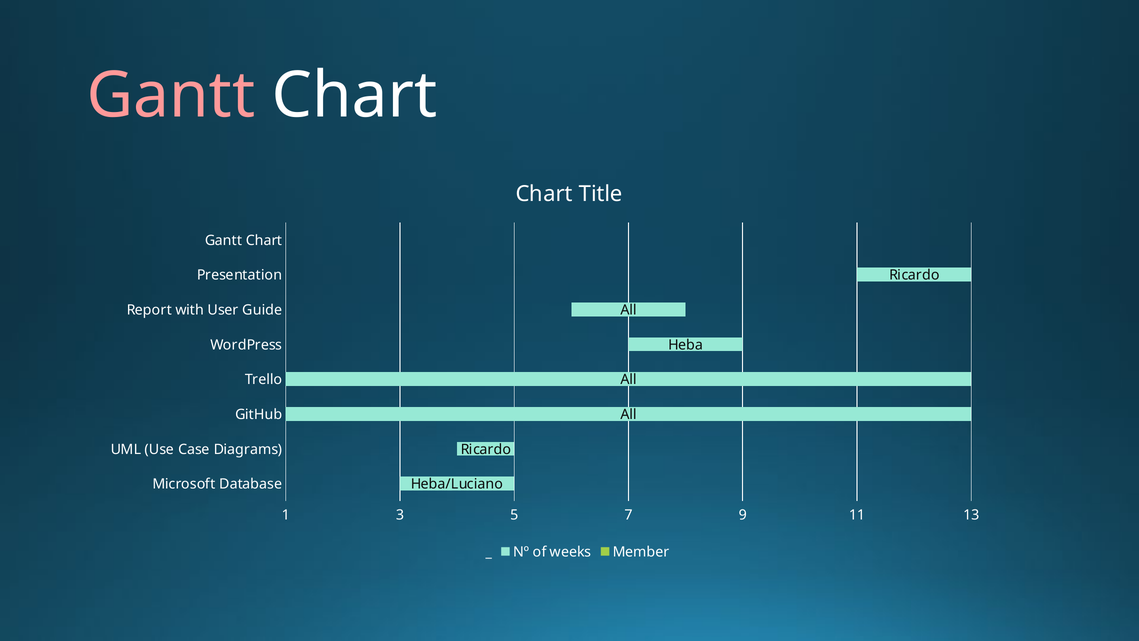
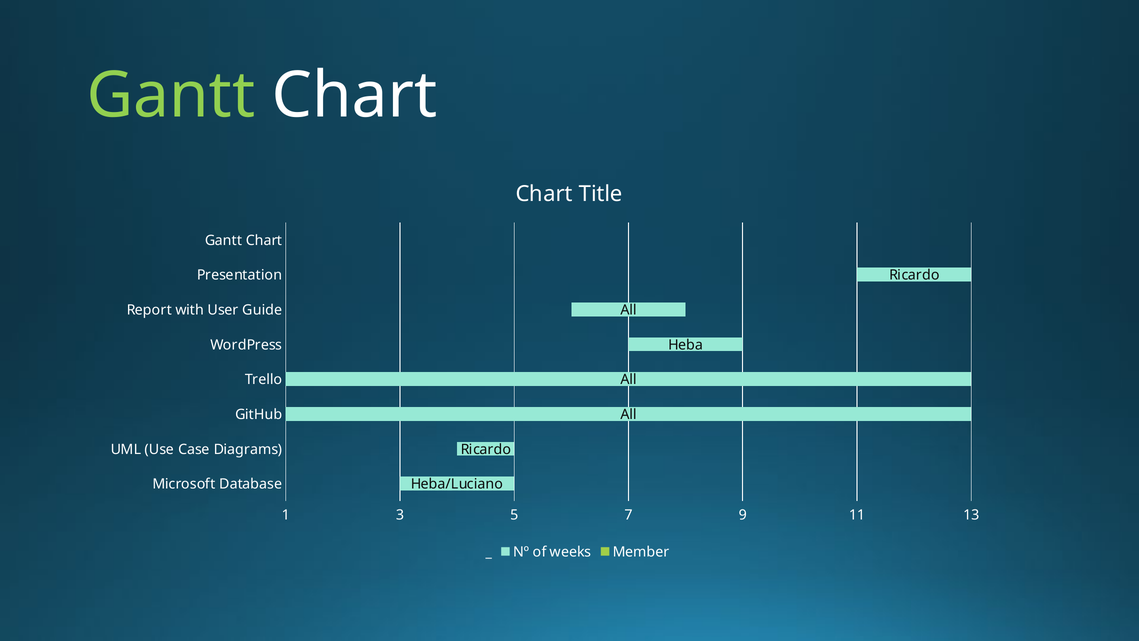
Gantt colour: pink -> light green (171, 96)
